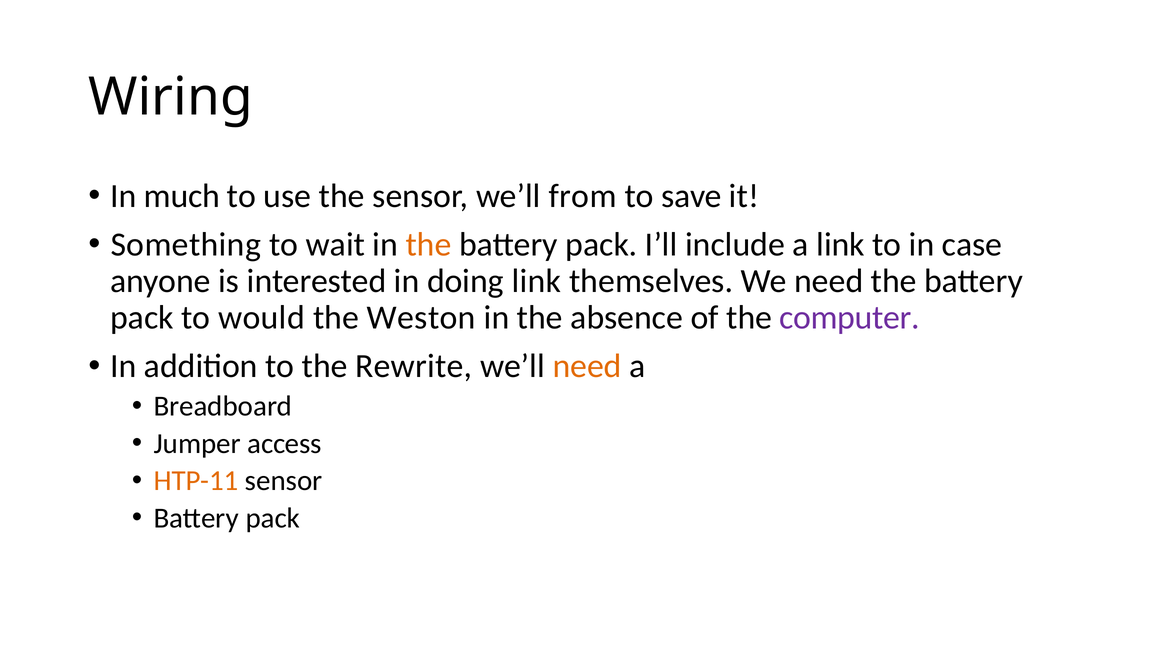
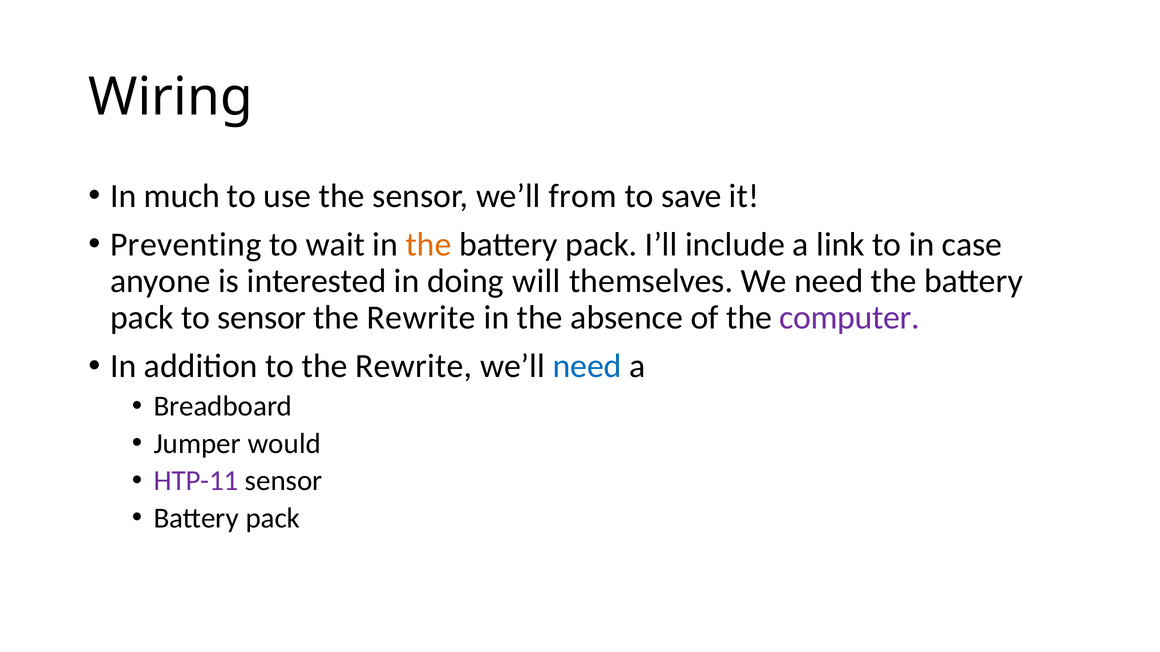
Something: Something -> Preventing (186, 245)
doing link: link -> will (536, 281)
to would: would -> sensor (262, 318)
Weston: Weston -> Rewrite (421, 318)
need colour: orange -> blue (587, 366)
access: access -> would (284, 444)
HTP-11 colour: orange -> purple (196, 481)
